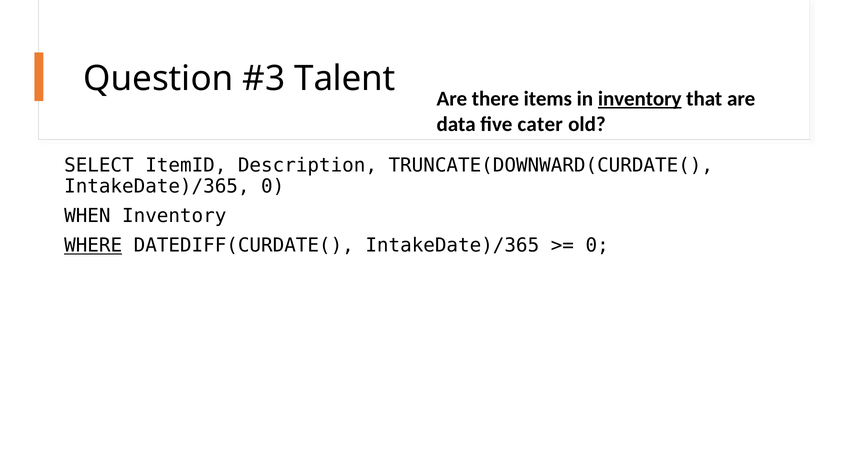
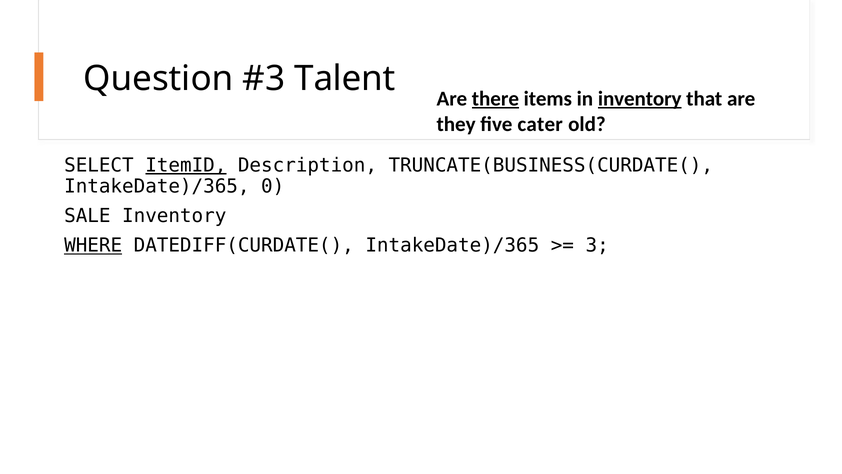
there underline: none -> present (495, 99)
data: data -> they (456, 124)
ItemID underline: none -> present (186, 165)
TRUNCATE(DOWNWARD(CURDATE(: TRUNCATE(DOWNWARD(CURDATE( -> TRUNCATE(BUSINESS(CURDATE( (551, 165)
WHEN: WHEN -> SALE (87, 216)
0: 0 -> 3 (597, 245)
